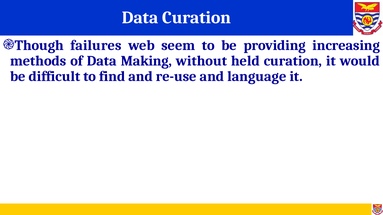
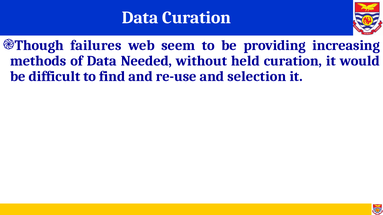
Making: Making -> Needed (146, 61)
language: language -> selection (257, 77)
